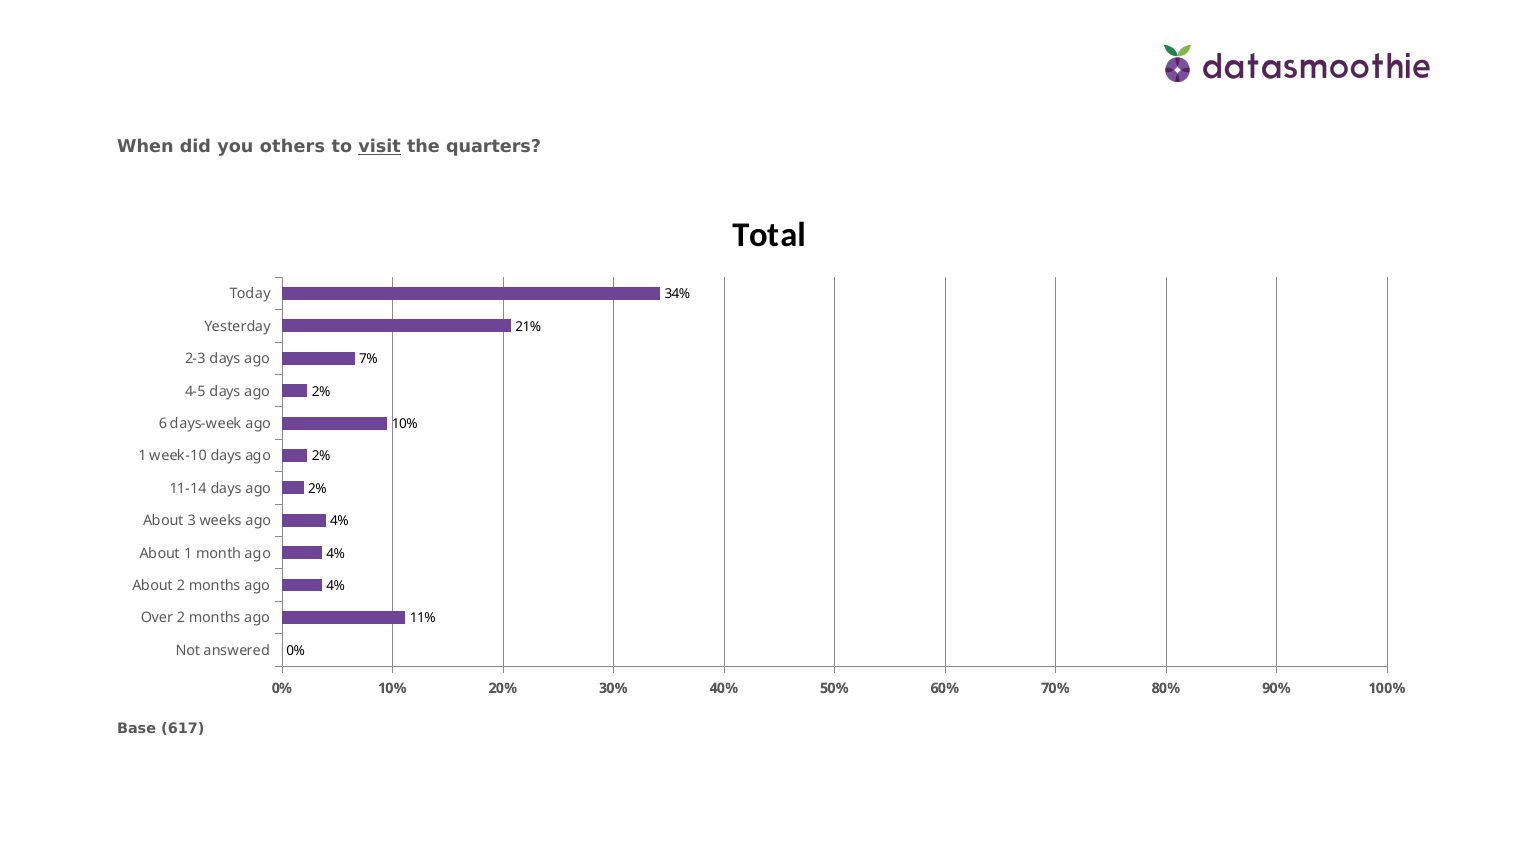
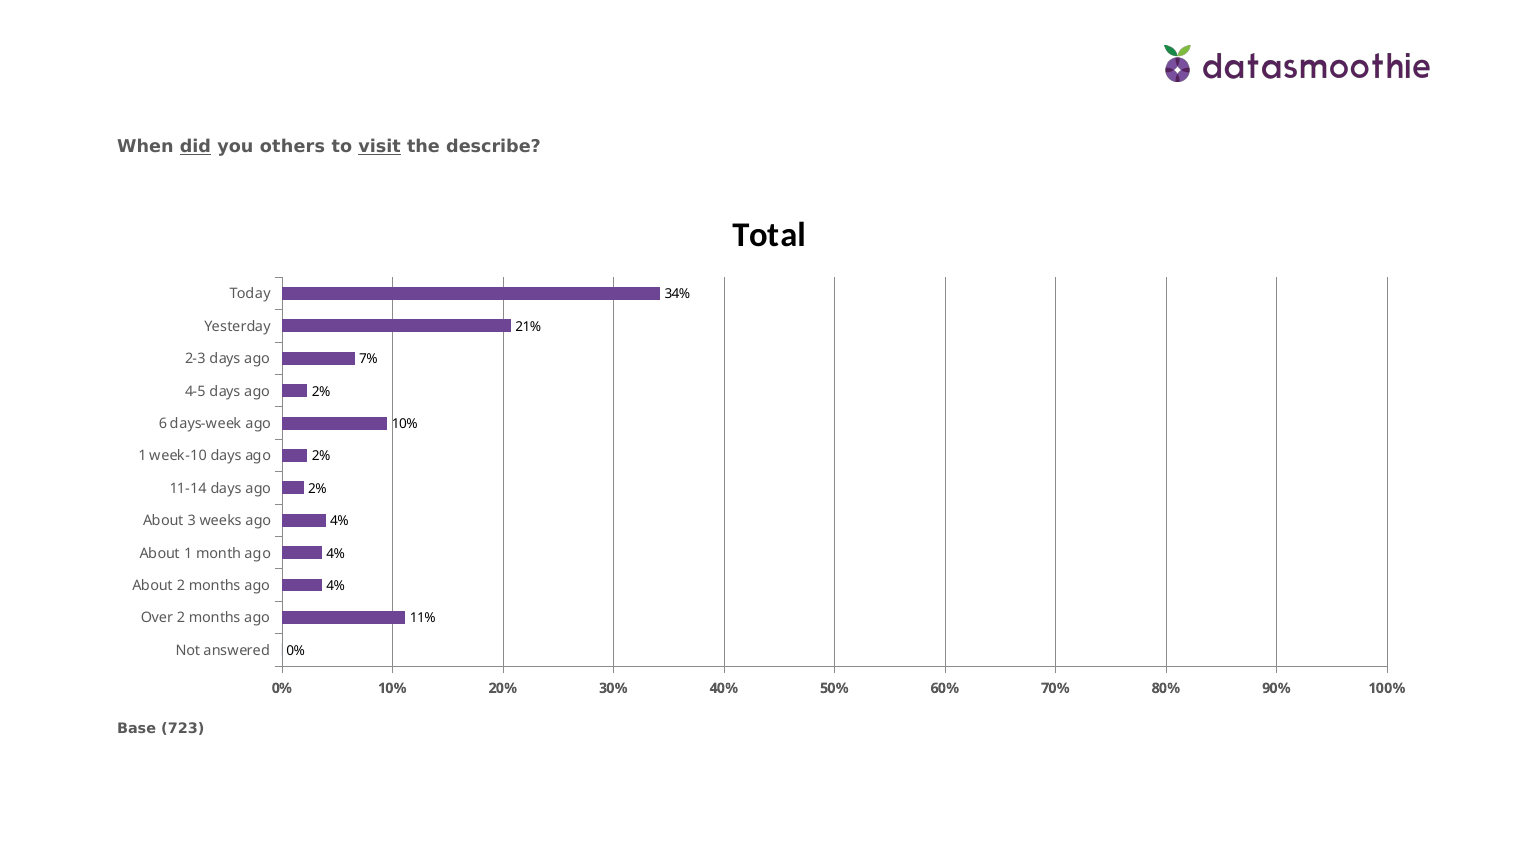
did underline: none -> present (195, 147)
quarters: quarters -> describe (494, 147)
617: 617 -> 723 (183, 729)
